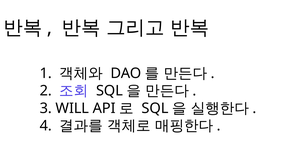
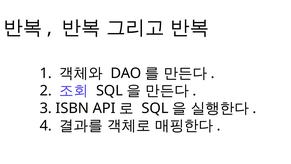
WILL: WILL -> ISBN (72, 108)
